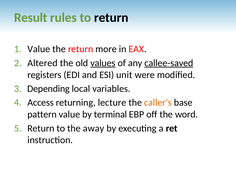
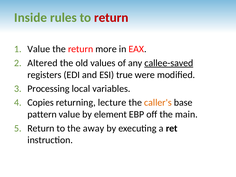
Result: Result -> Inside (31, 18)
return colour: black -> red (111, 18)
values underline: present -> none (103, 63)
unit: unit -> true (124, 75)
Depending: Depending -> Processing (48, 89)
Access: Access -> Copies (41, 103)
terminal: terminal -> element (110, 114)
word: word -> main (186, 114)
